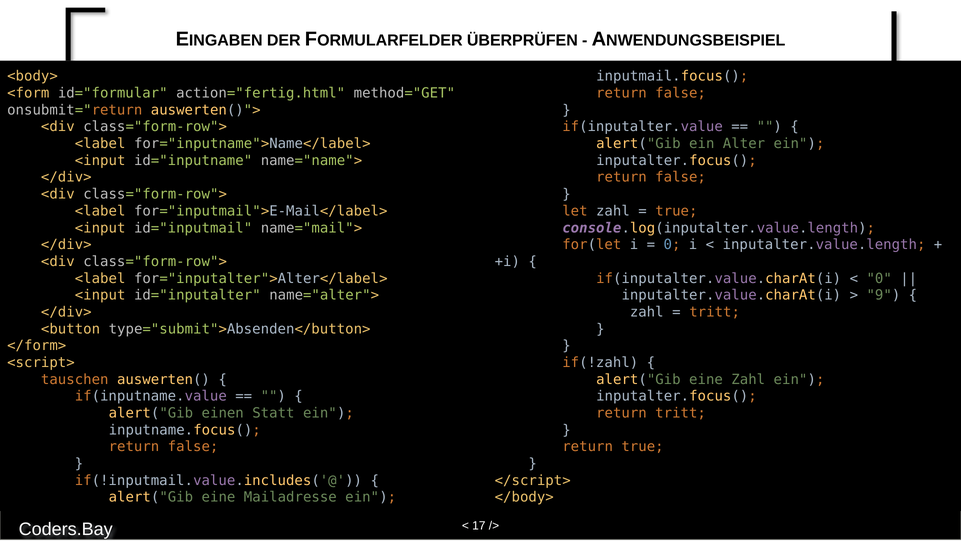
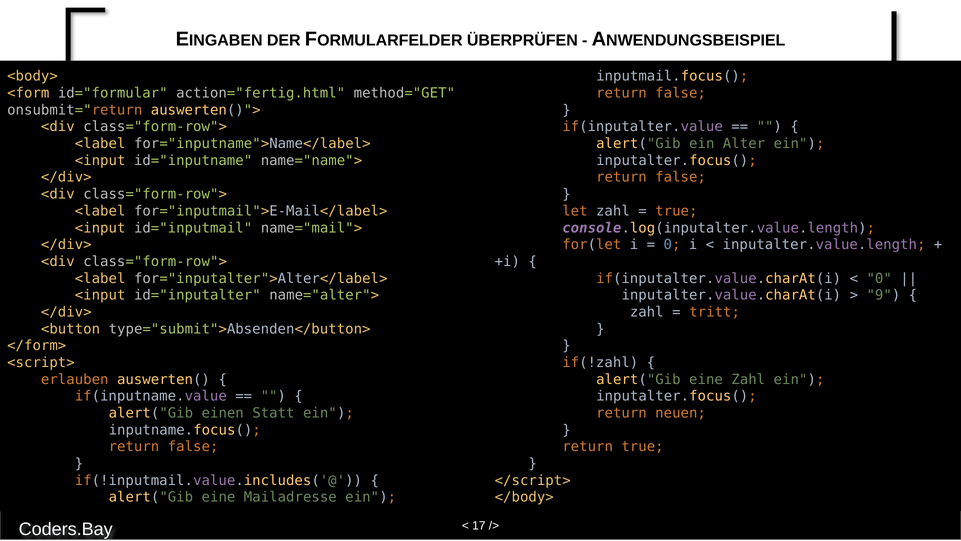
tauschen: tauschen -> erlauben (75, 379)
return tritt: tritt -> neuen (681, 413)
